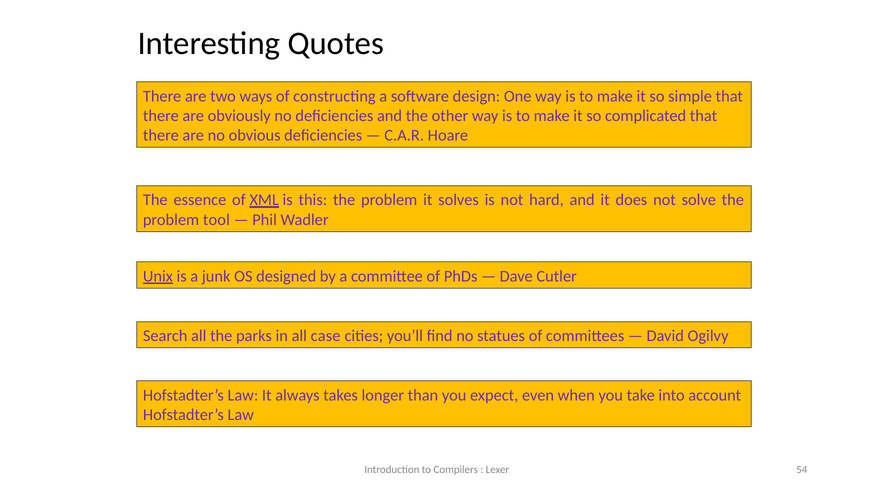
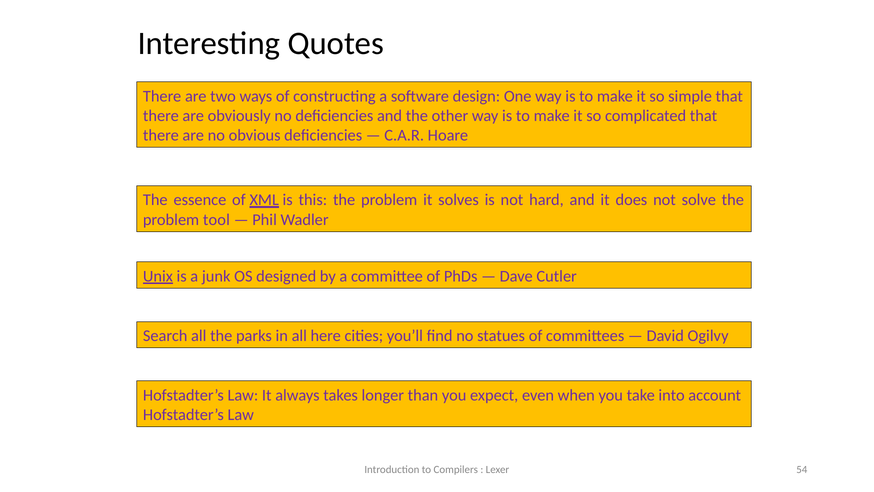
case: case -> here (326, 336)
